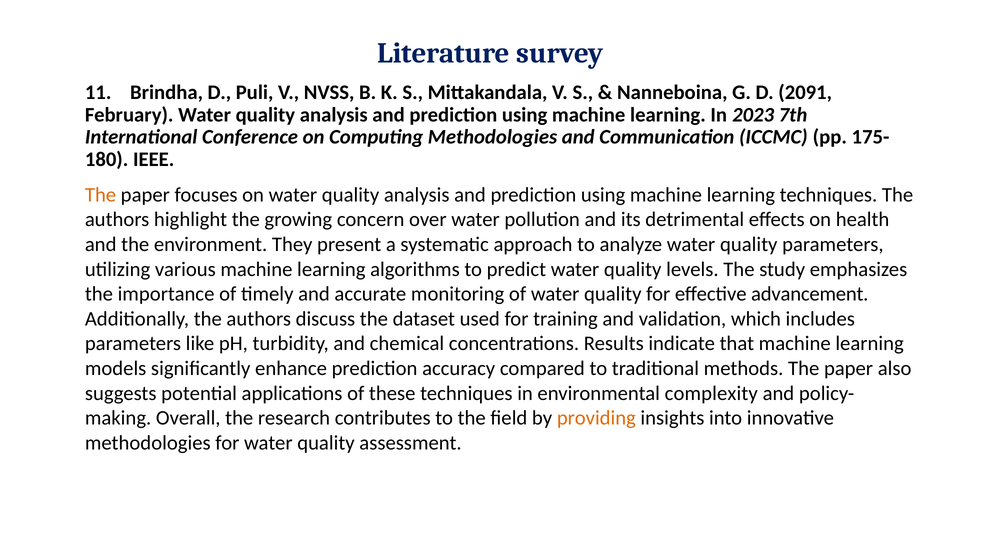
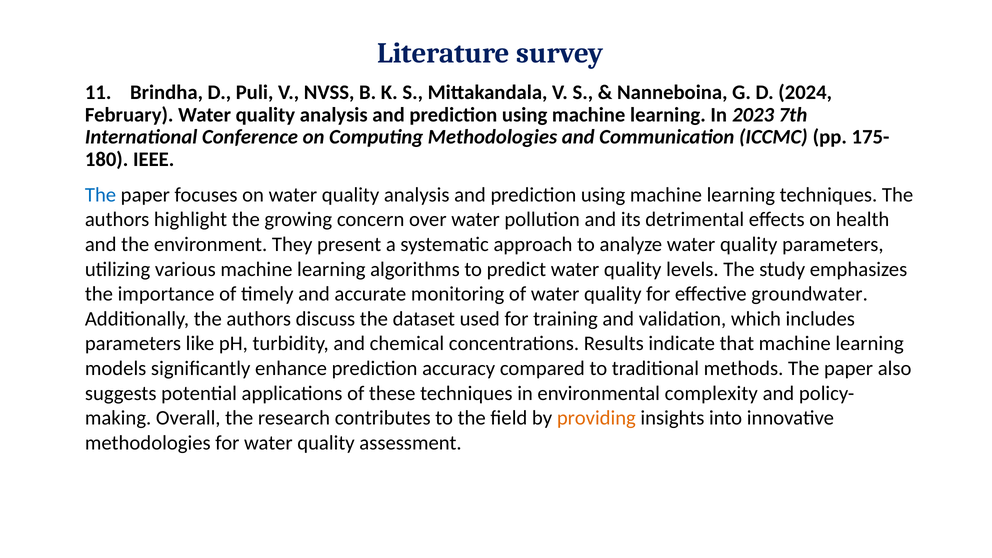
2091: 2091 -> 2024 (805, 92)
The colour: orange -> blue (101, 195)
advancement: advancement -> groundwater (810, 294)
